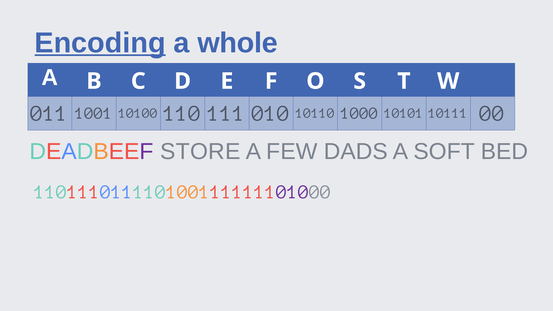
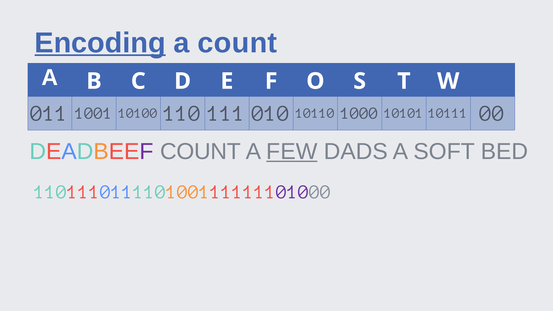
a whole: whole -> count (237, 43)
DEADBEEF STORE: STORE -> COUNT (200, 152)
FEW underline: none -> present (292, 152)
